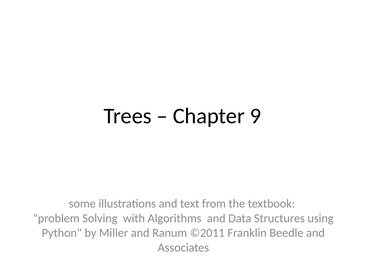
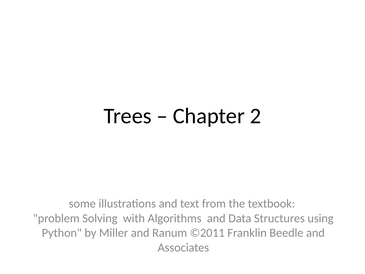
9: 9 -> 2 (255, 116)
